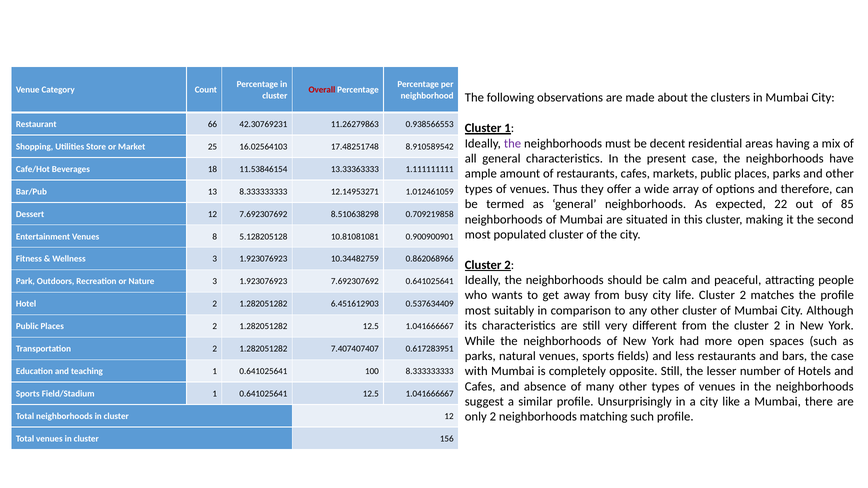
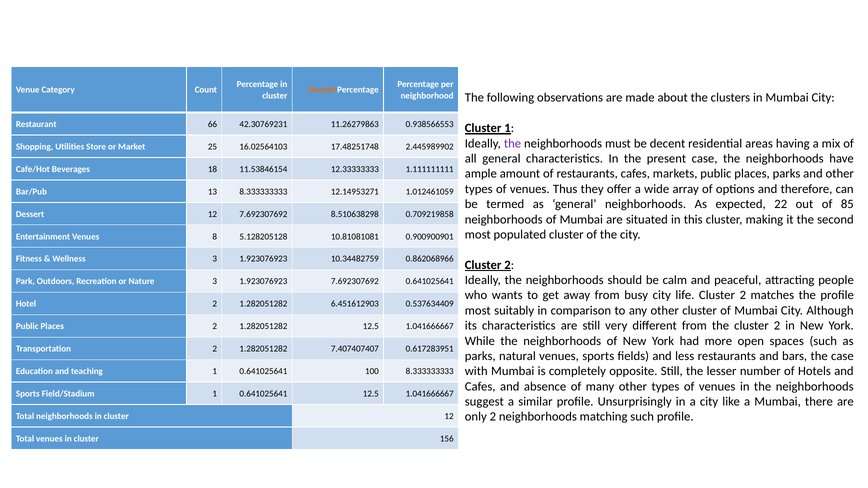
Overall colour: red -> orange (322, 90)
8.910589542: 8.910589542 -> 2.445989902 (430, 147)
13.33363333: 13.33363333 -> 12.33333333 (355, 169)
